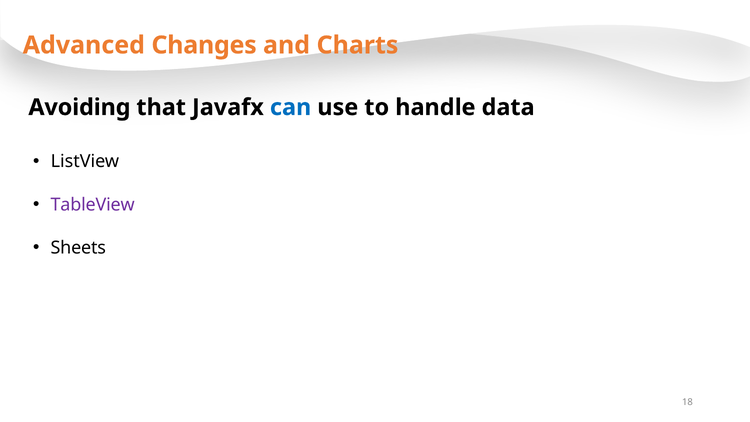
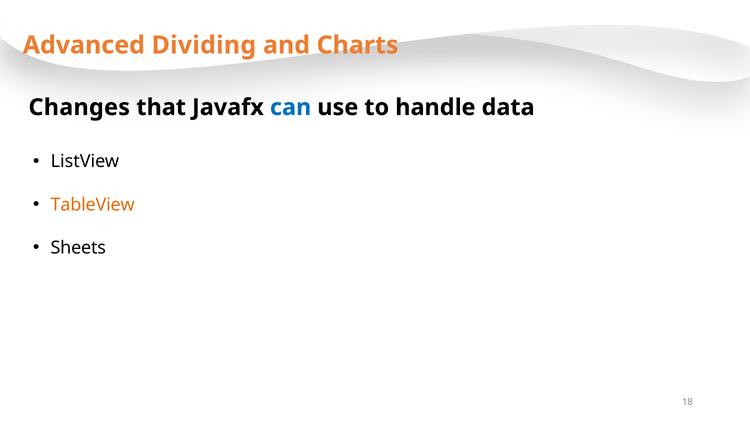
Changes: Changes -> Dividing (204, 45)
Avoiding: Avoiding -> Changes (79, 107)
TableView colour: purple -> orange (93, 205)
